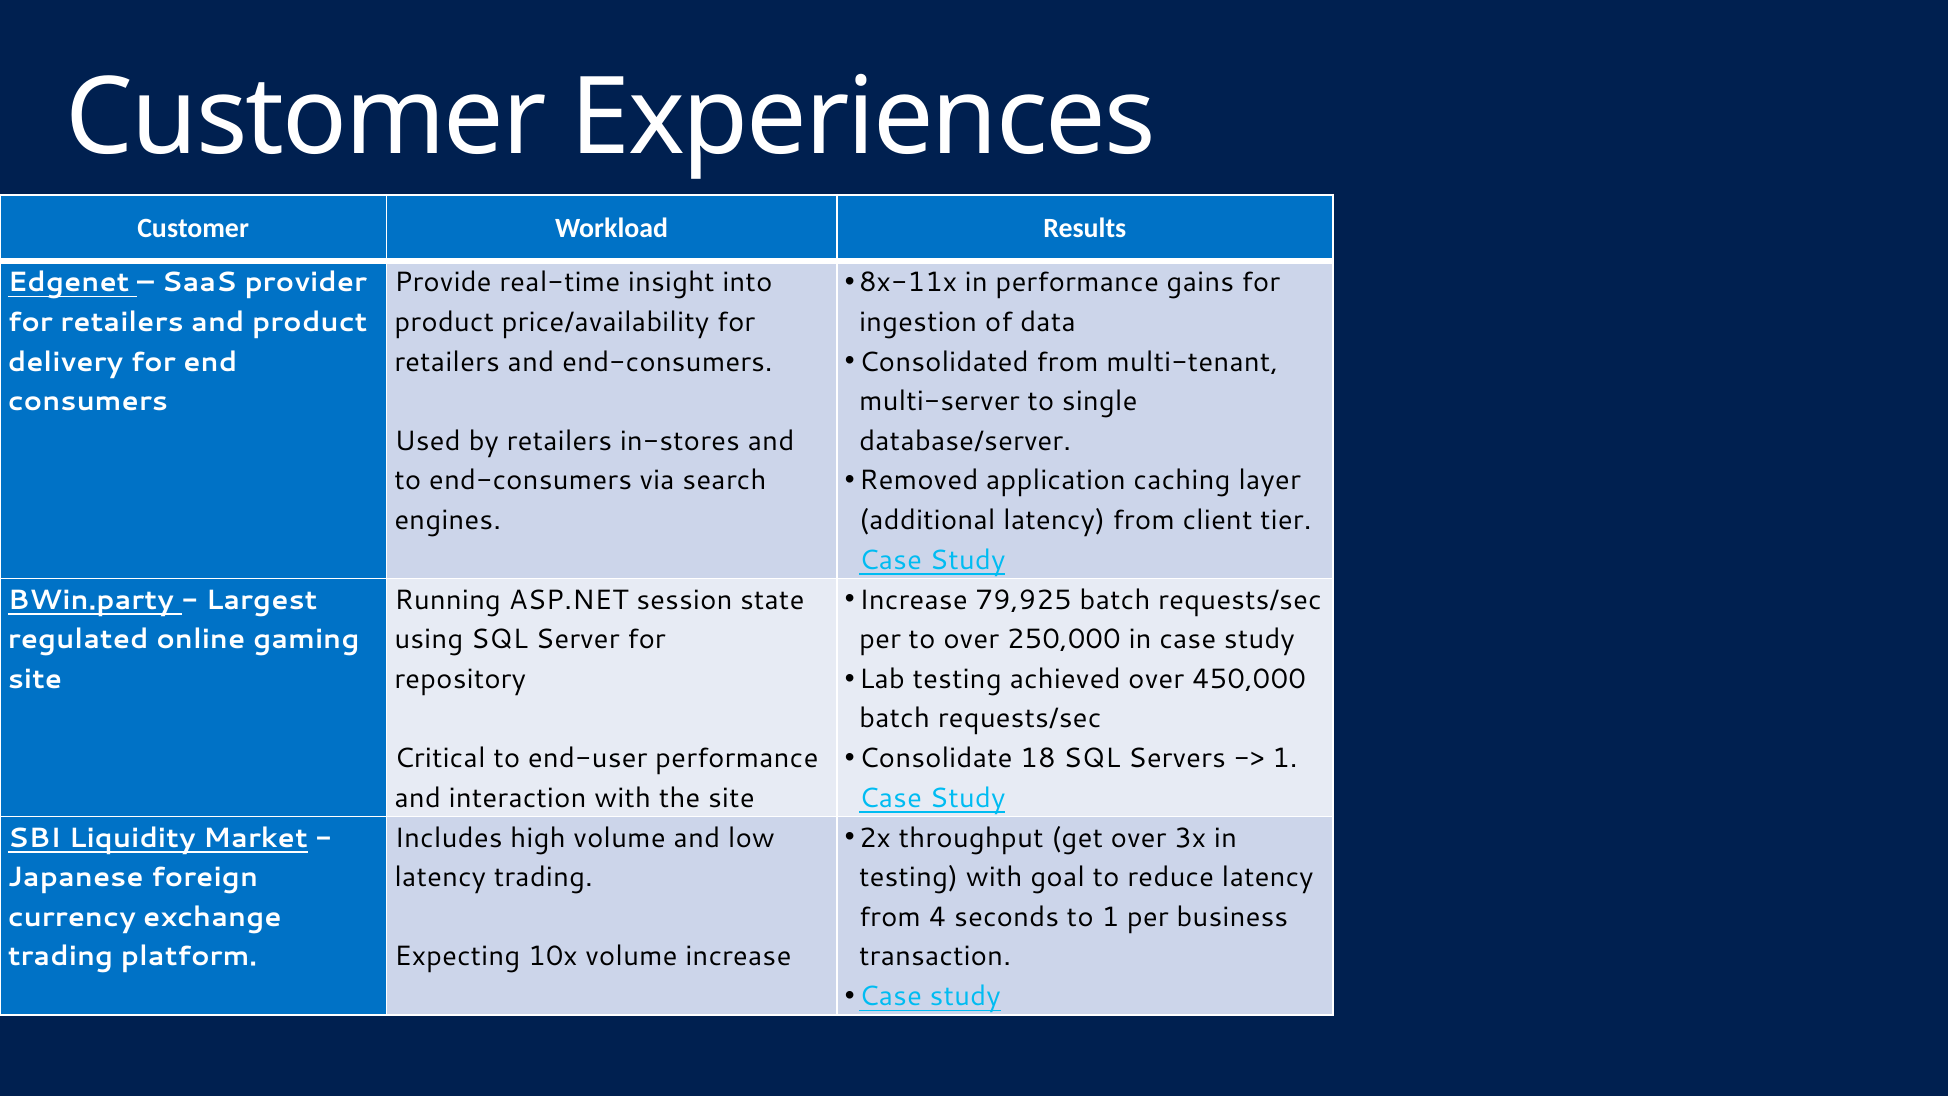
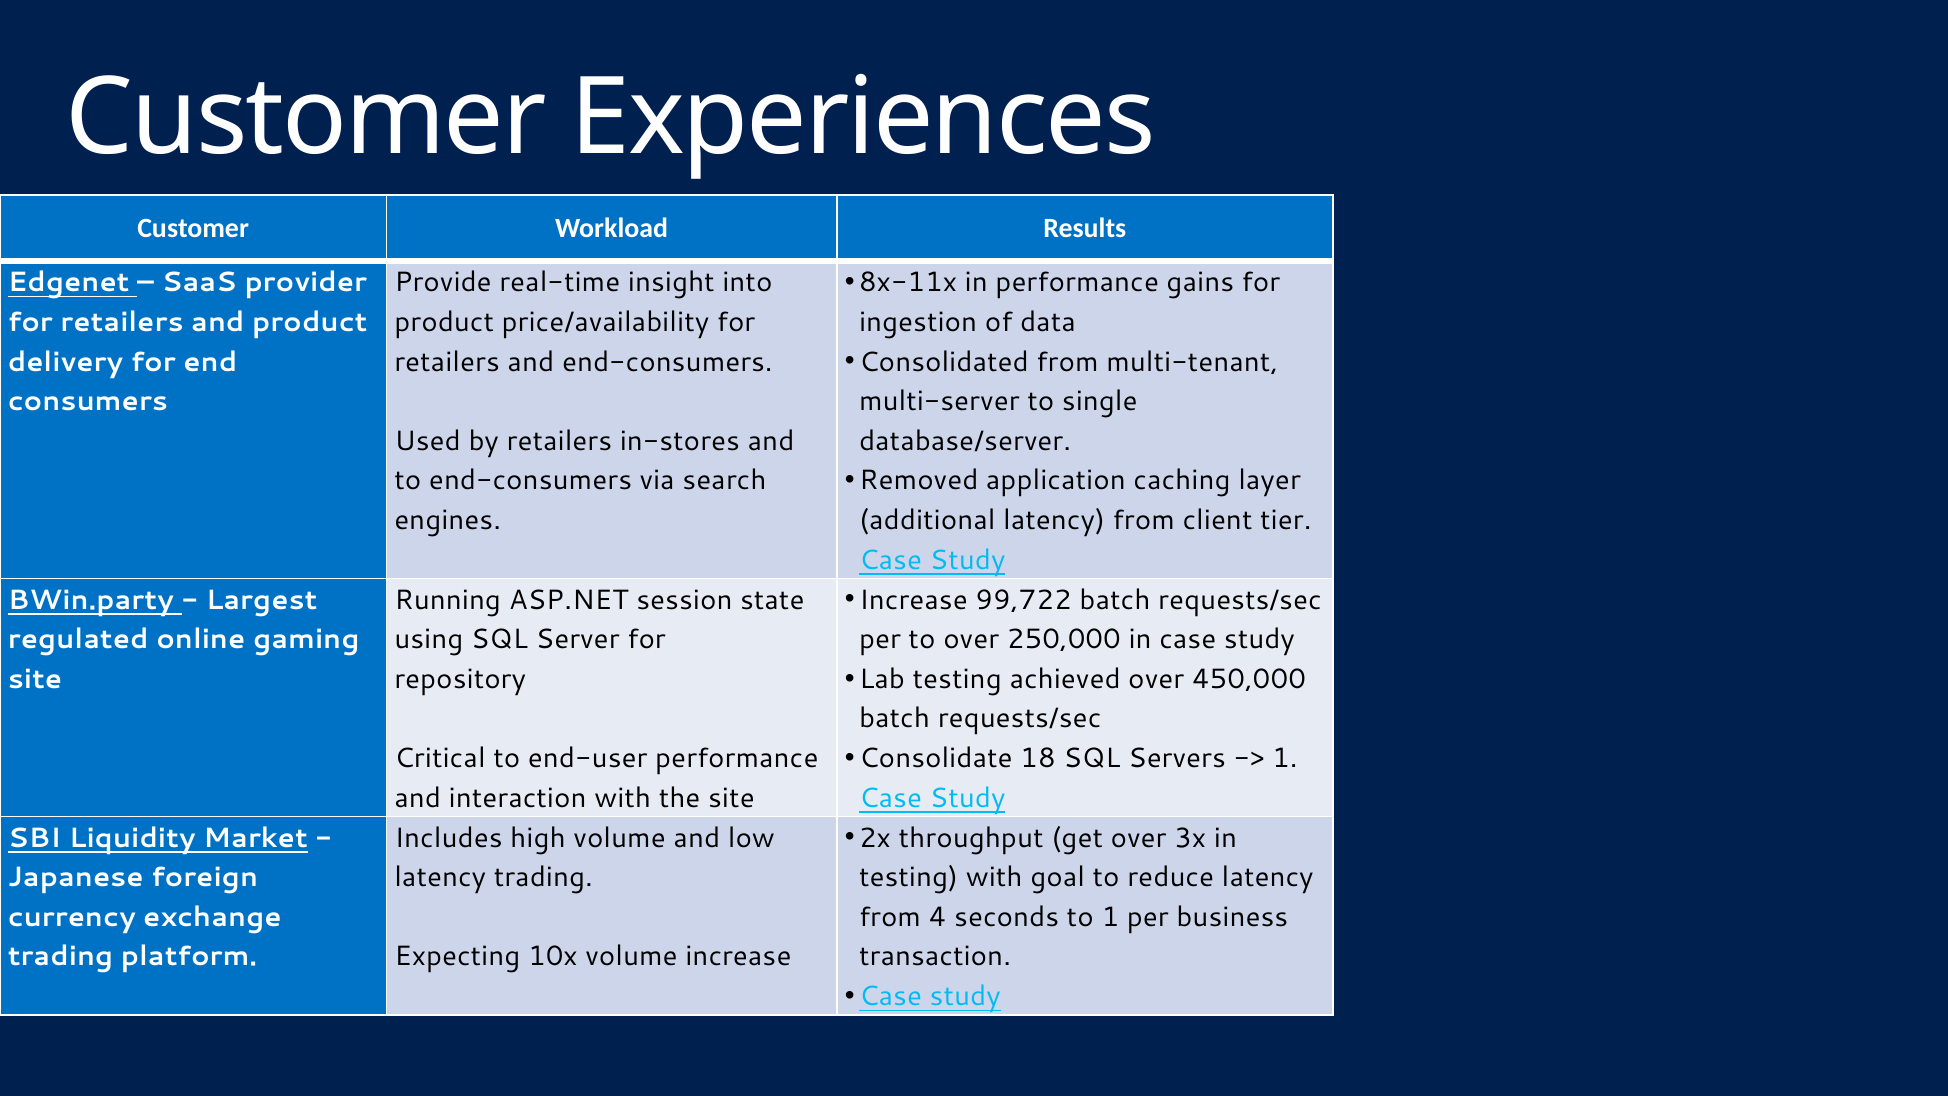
79,925: 79,925 -> 99,722 (1024, 600)
